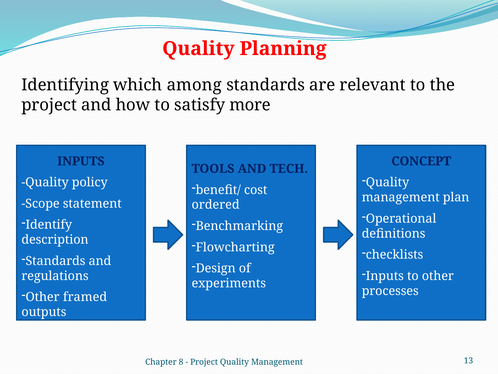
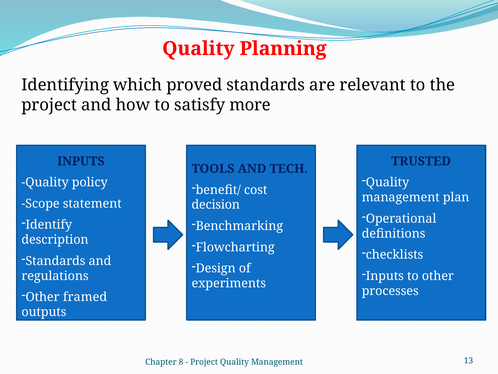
among: among -> proved (194, 85)
CONCEPT: CONCEPT -> TRUSTED (421, 161)
ordered: ordered -> decision (216, 205)
